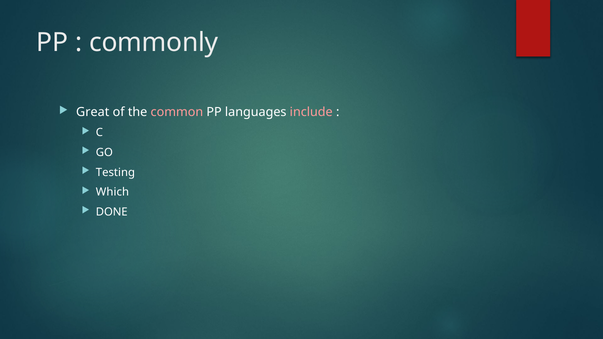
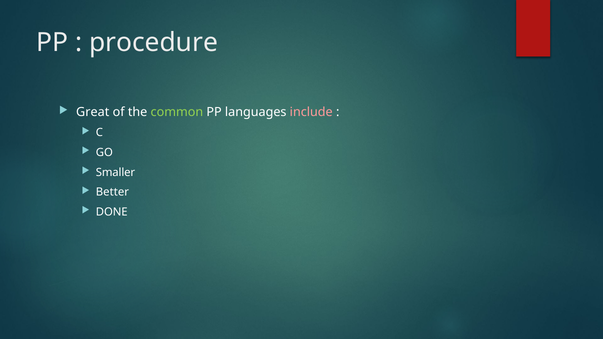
commonly: commonly -> procedure (154, 42)
common colour: pink -> light green (177, 112)
Testing: Testing -> Smaller (115, 172)
Which: Which -> Better (112, 192)
